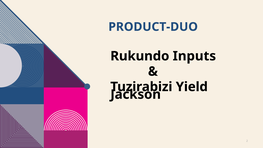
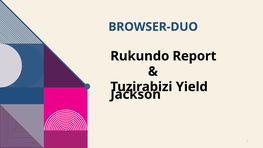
PRODUCT-DUO: PRODUCT-DUO -> BROWSER-DUO (153, 27)
Inputs: Inputs -> Report (194, 56)
